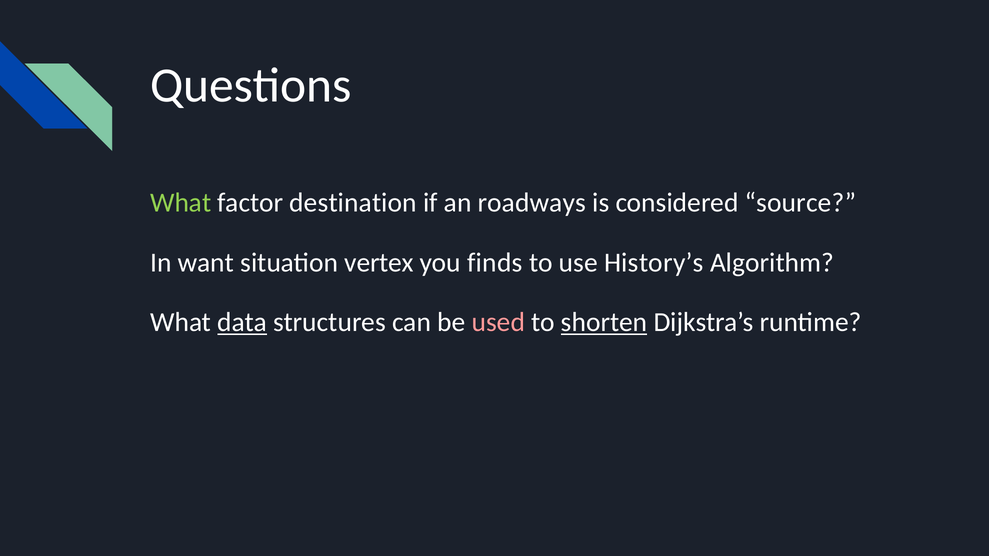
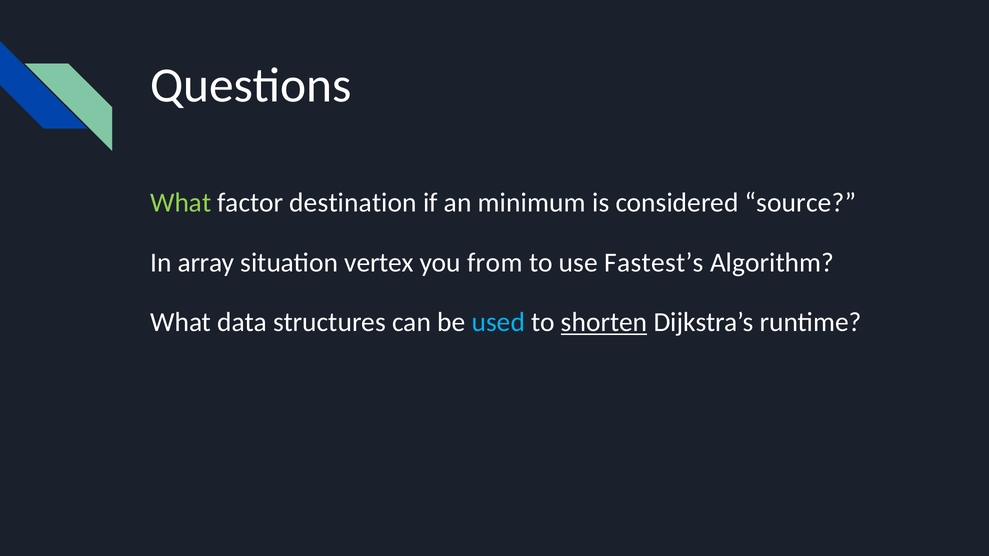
roadways: roadways -> minimum (532, 203)
want: want -> array (206, 263)
finds: finds -> from (495, 263)
History’s: History’s -> Fastest’s (654, 263)
data underline: present -> none (242, 323)
used colour: pink -> light blue (498, 323)
